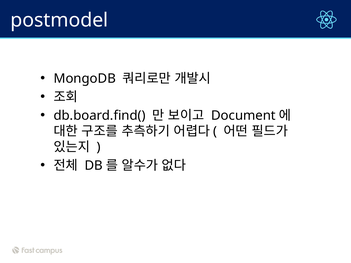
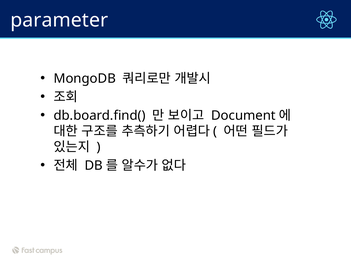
postmodel: postmodel -> parameter (59, 20)
